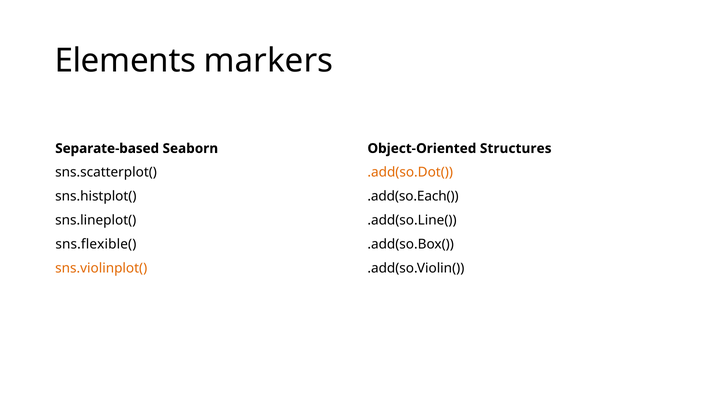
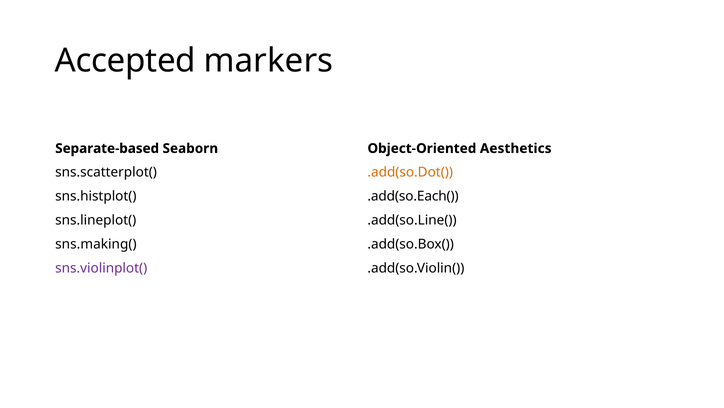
Elements: Elements -> Accepted (125, 61)
Structures: Structures -> Aesthetics (516, 148)
sns.flexible(: sns.flexible( -> sns.making( (96, 244)
sns.violinplot( colour: orange -> purple (101, 268)
